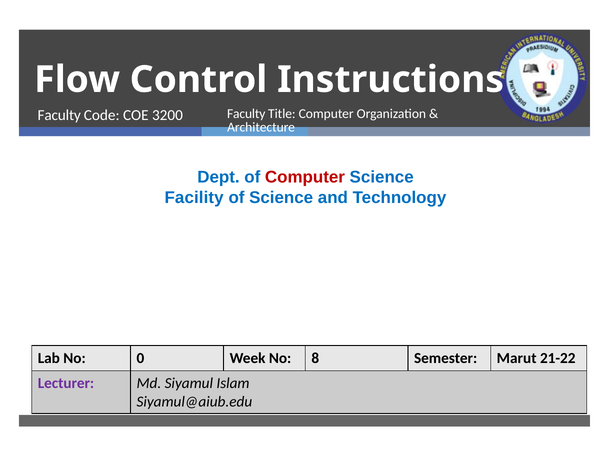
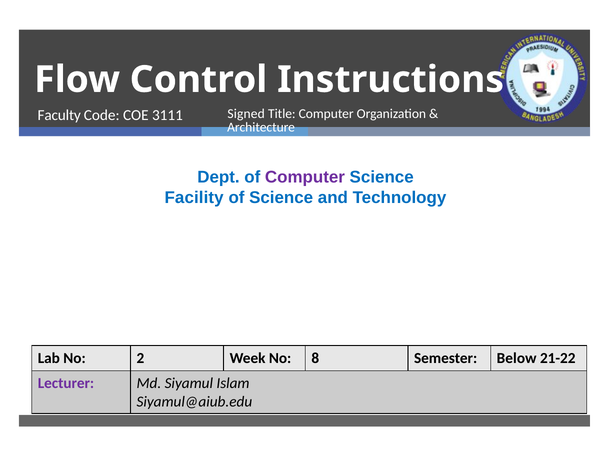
Faculty: Faculty -> Signed (246, 114)
3200: 3200 -> 3111 (167, 115)
Computer colour: red -> purple (305, 177)
0: 0 -> 2 (140, 358)
Marut: Marut -> Below (517, 358)
